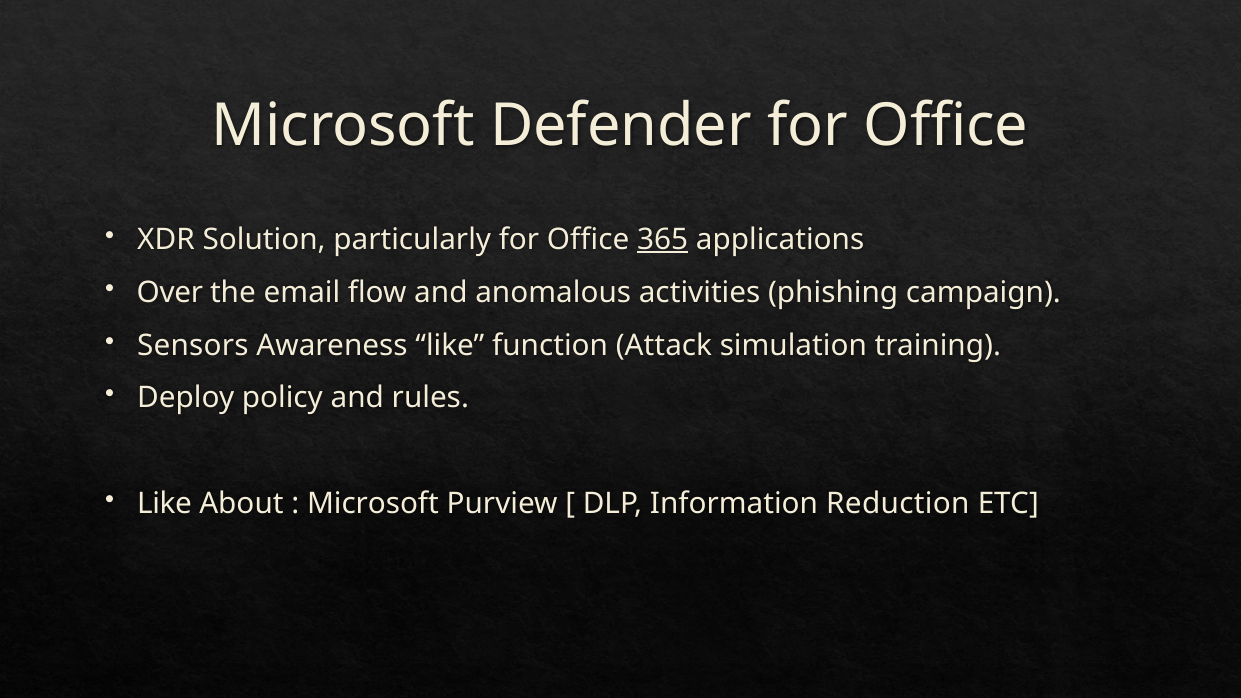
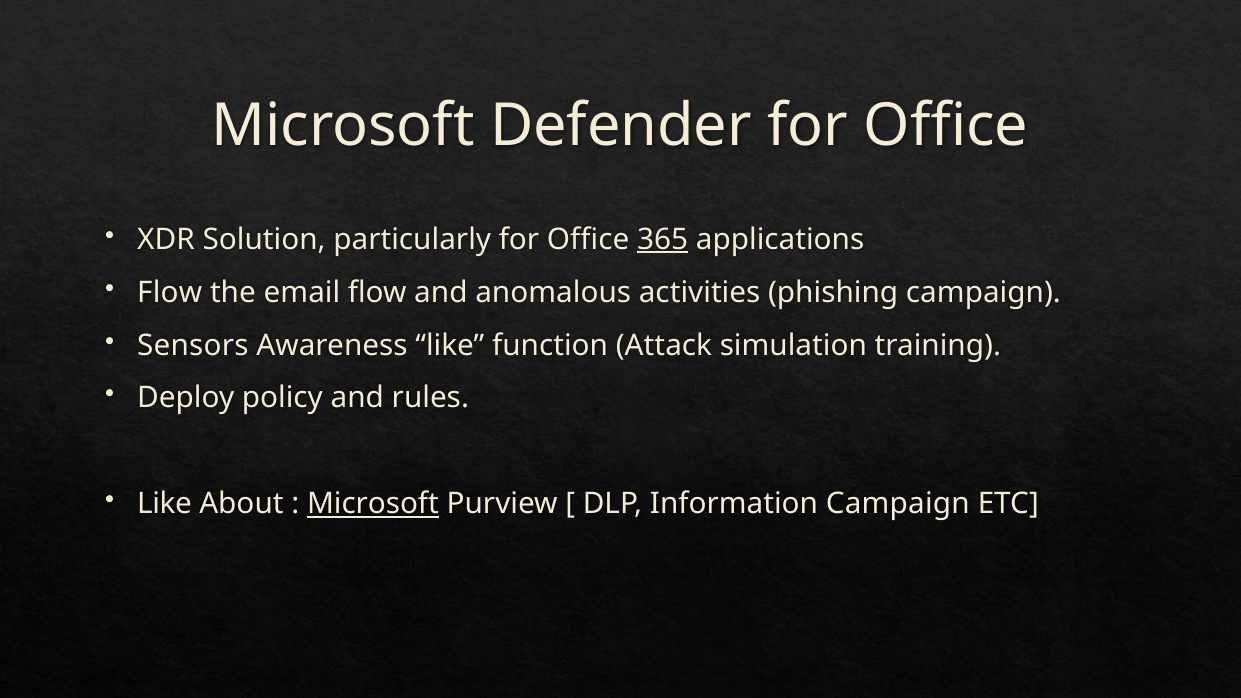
Over: Over -> Flow (170, 292)
Microsoft underline: none -> present (373, 504)
Information Reduction: Reduction -> Campaign (898, 504)
